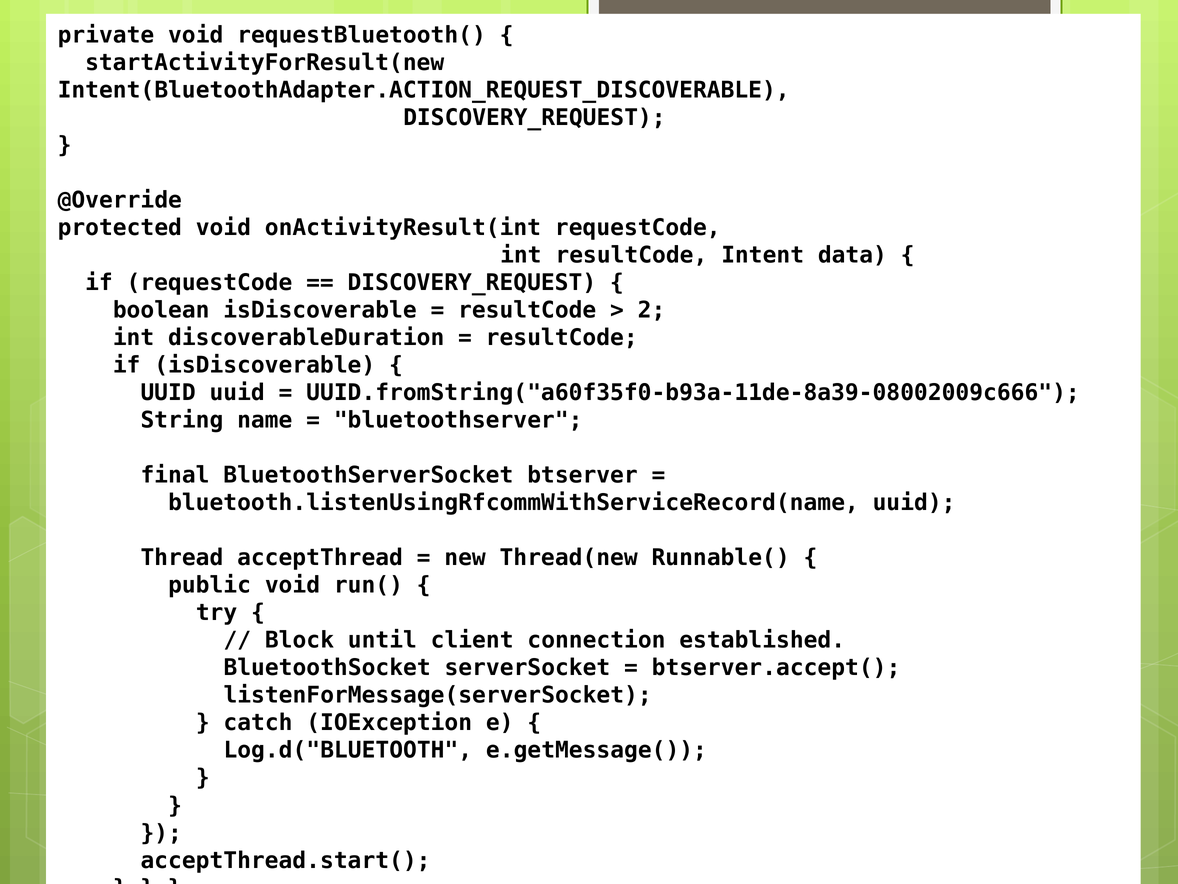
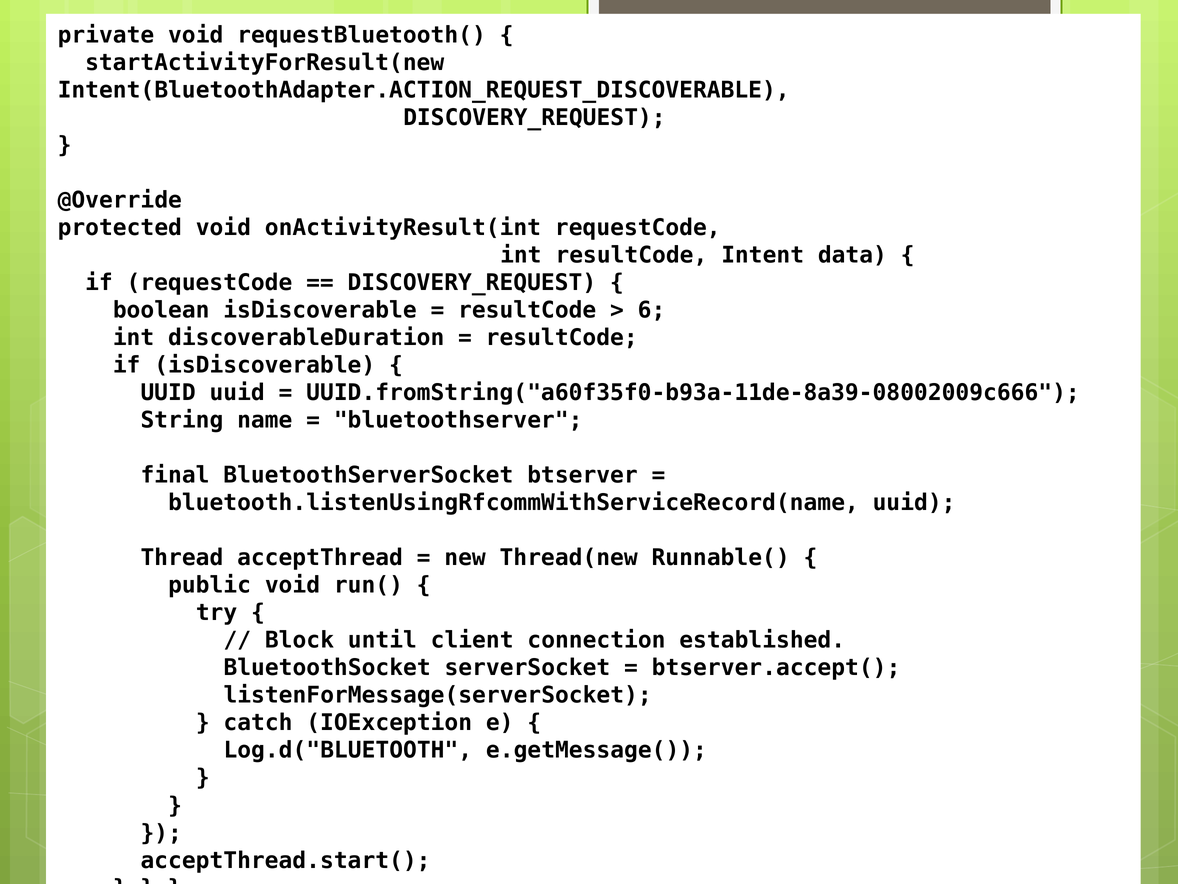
2: 2 -> 6 (651, 310)
